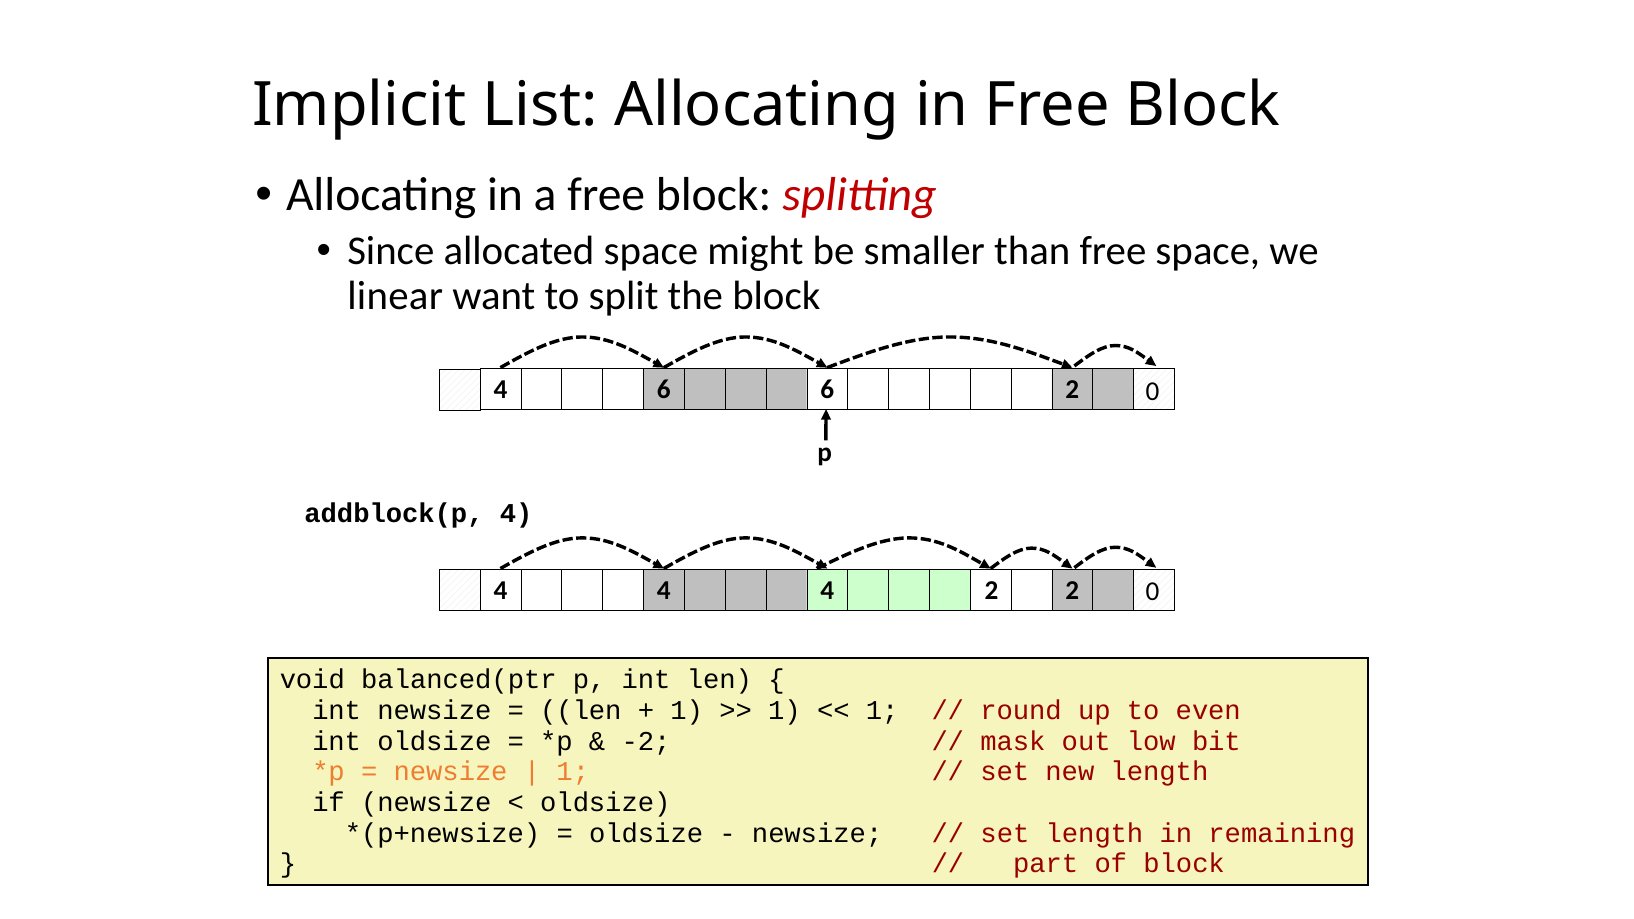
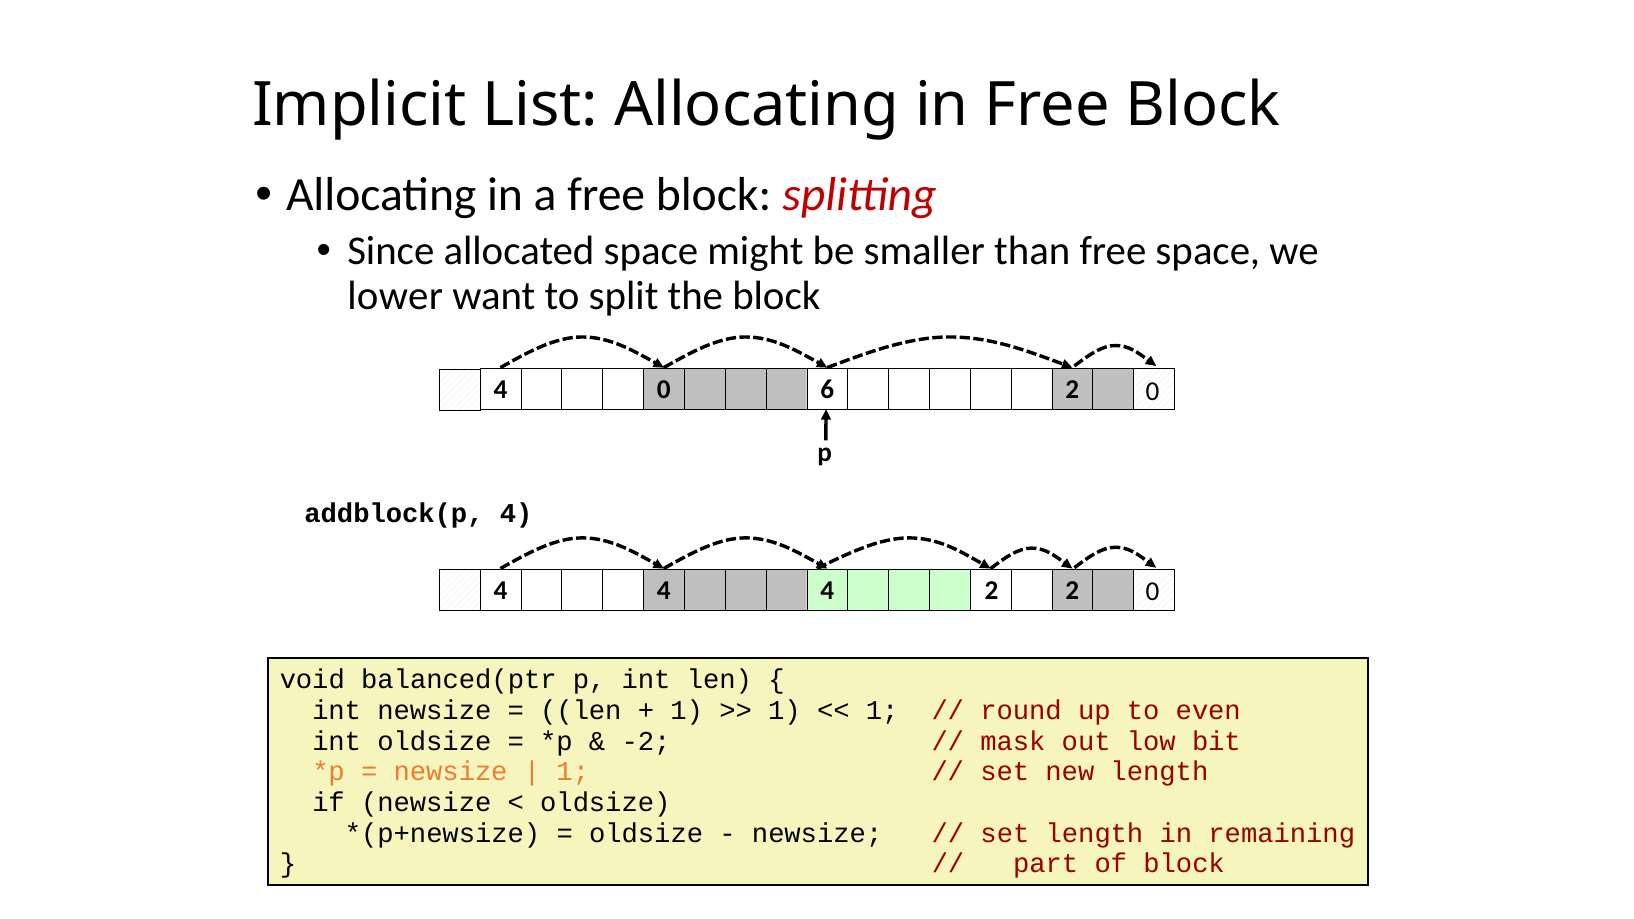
linear: linear -> lower (395, 296)
6: 6 -> 0 (664, 390)
